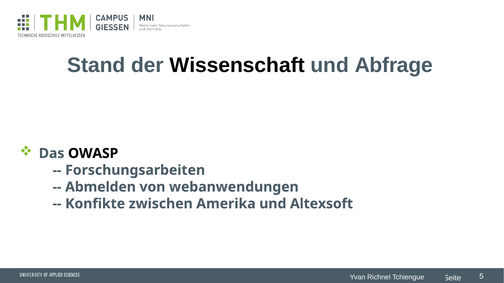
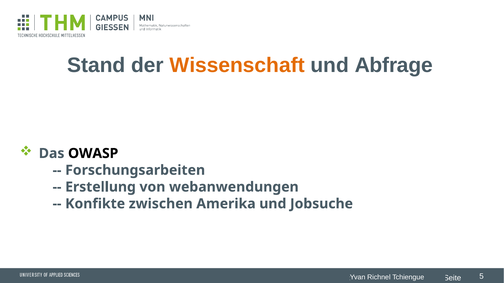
Wissenschaft colour: black -> orange (237, 65)
Abmelden: Abmelden -> Erstellung (101, 187)
Altexsoft: Altexsoft -> Jobsuche (321, 204)
